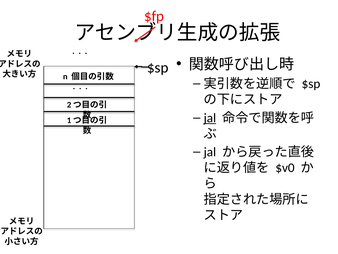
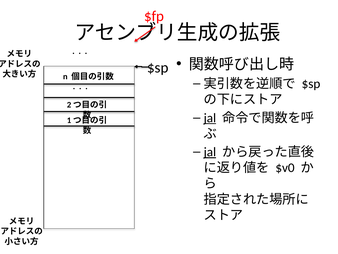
jal underline: none -> present (210, 152)
